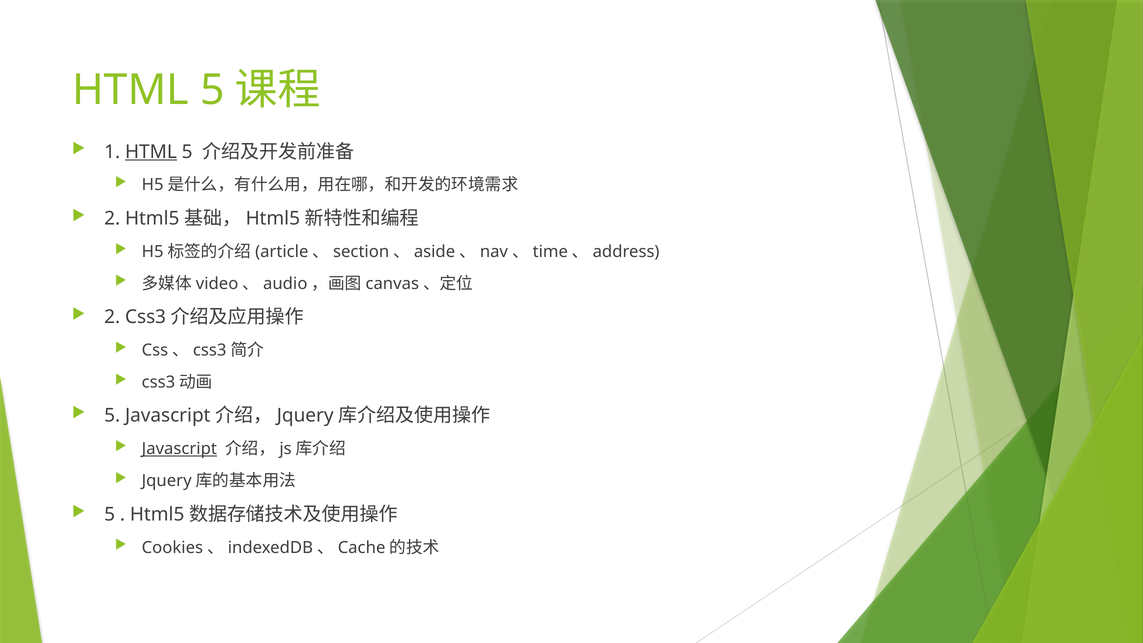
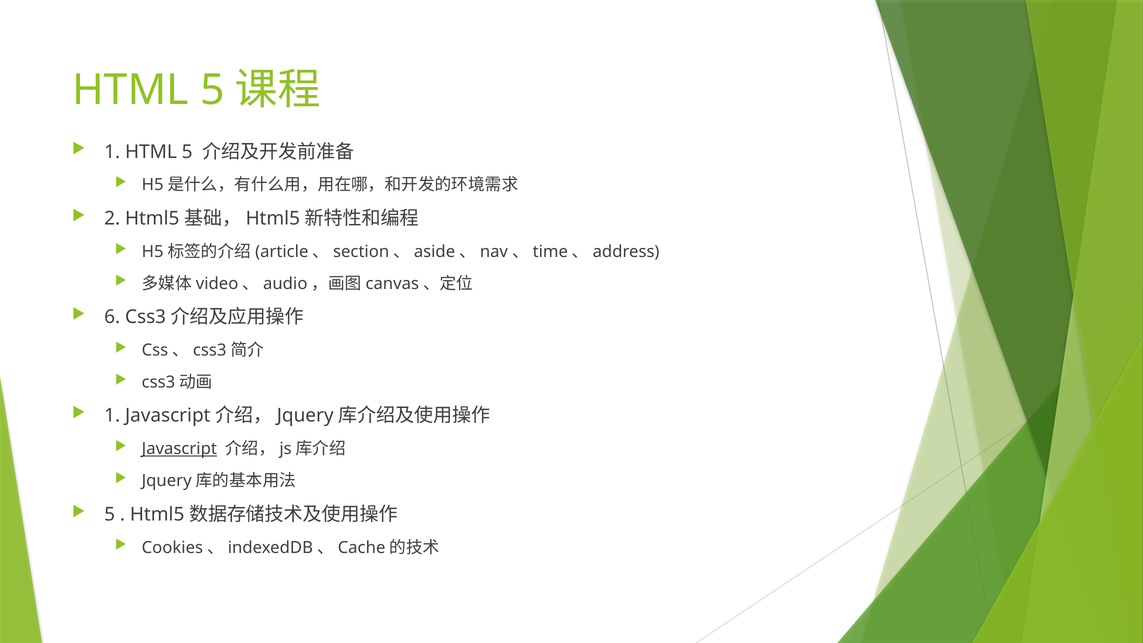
HTML underline: present -> none (151, 152)
2: 2 -> 6 (112, 317)
5: 5 -> 1 (112, 416)
